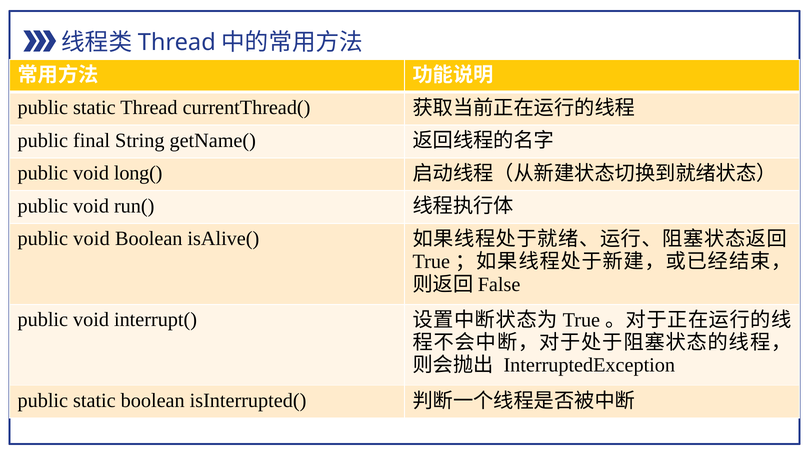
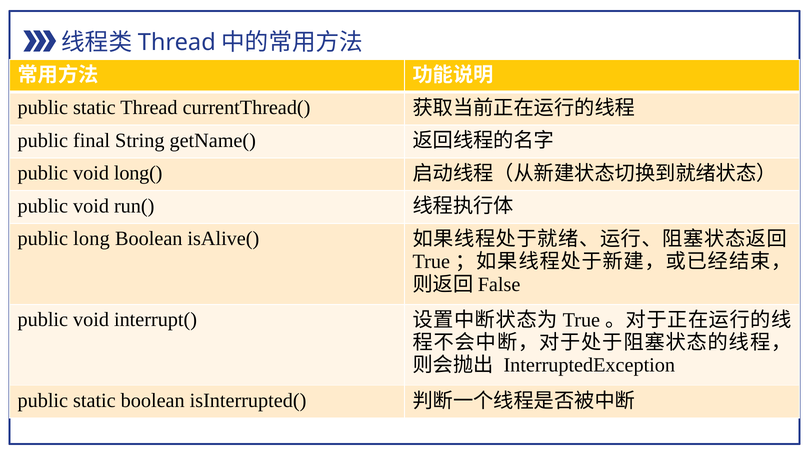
void: void -> long (91, 239)
